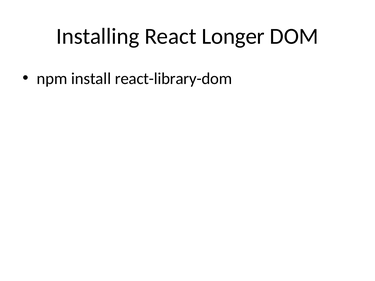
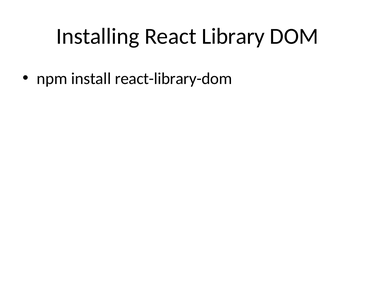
Longer: Longer -> Library (233, 36)
